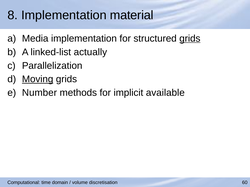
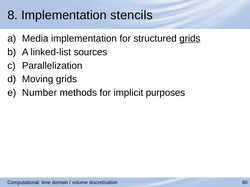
material: material -> stencils (132, 15)
actually: actually -> sources (90, 52)
Moving underline: present -> none (38, 79)
available: available -> purposes (165, 93)
